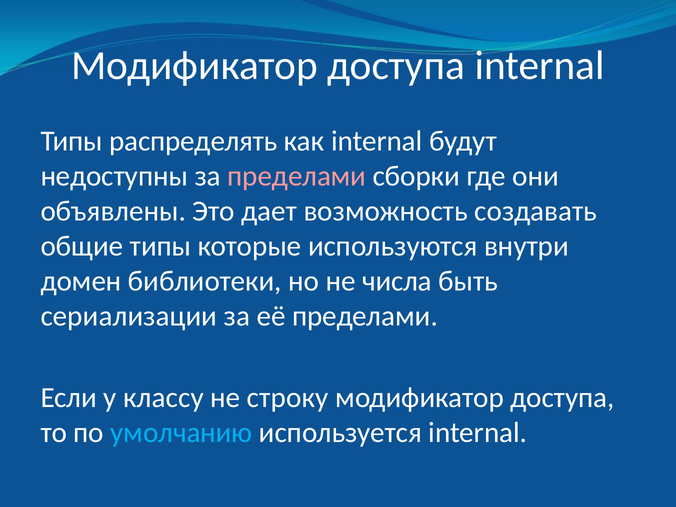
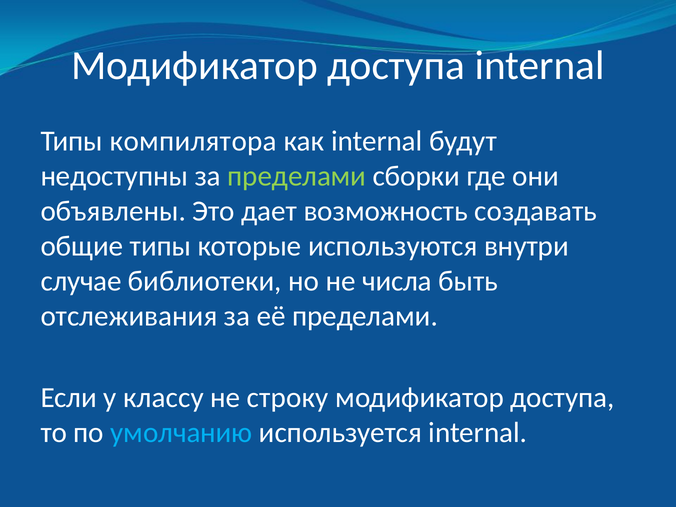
распределять: распределять -> компилятора (193, 141)
пределами colour: pink -> light green (297, 176)
домен: домен -> случае (81, 281)
сериализации: сериализации -> отслеживания (129, 316)
